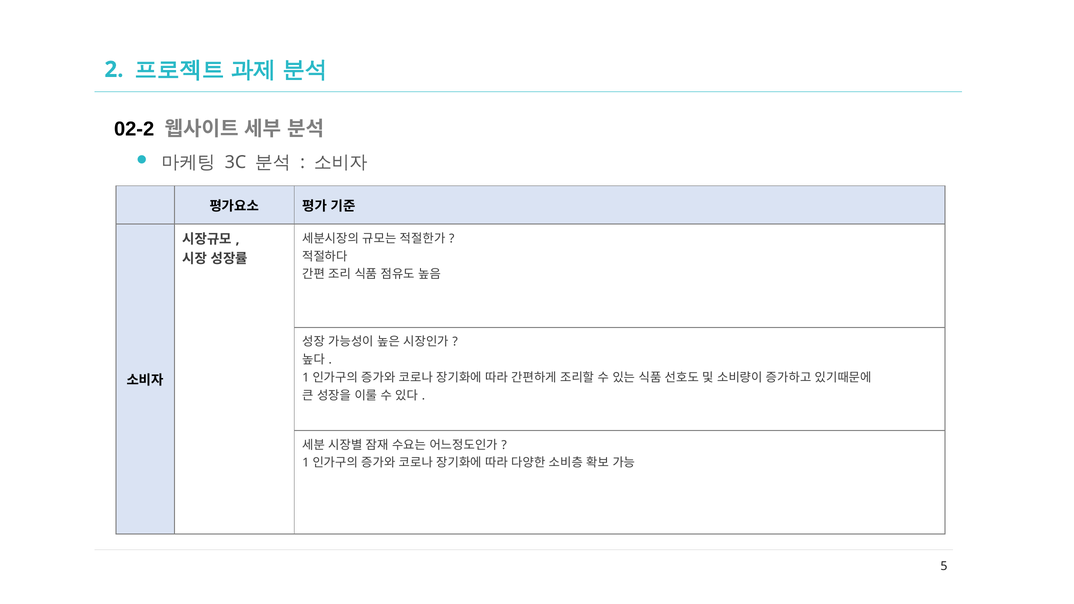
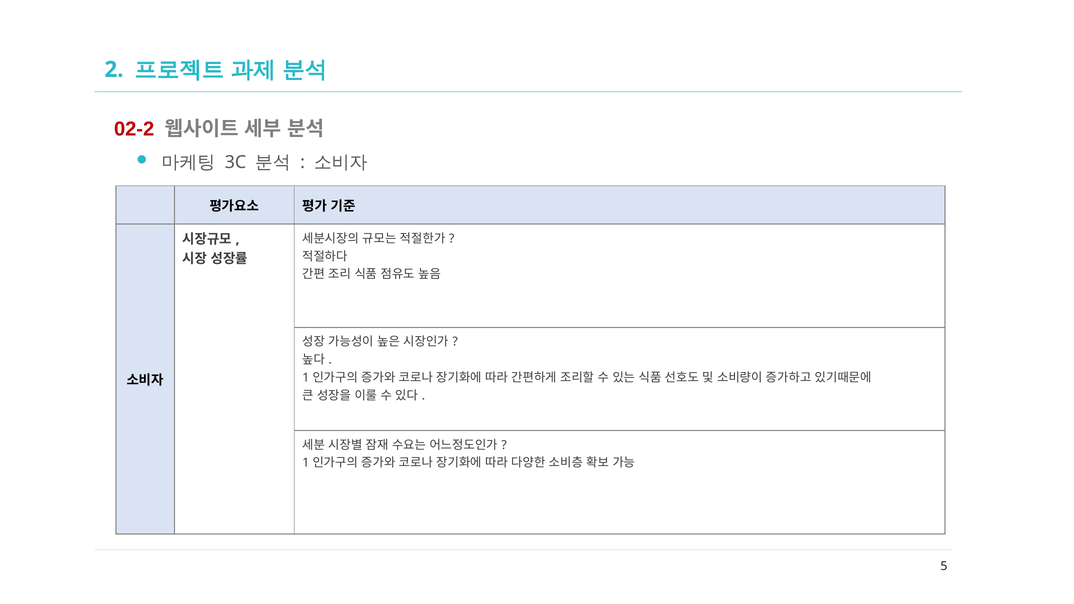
02-2 colour: black -> red (134, 129)
